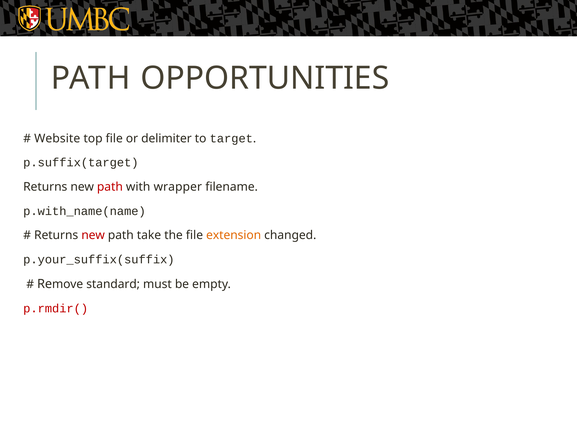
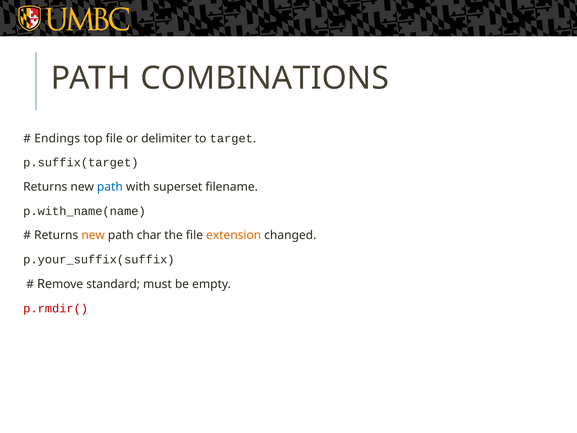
OPPORTUNITIES: OPPORTUNITIES -> COMBINATIONS (265, 78)
Website: Website -> Endings (57, 138)
path colour: red -> blue (110, 187)
wrapper: wrapper -> superset (178, 187)
new colour: red -> orange (93, 235)
take: take -> char (149, 235)
